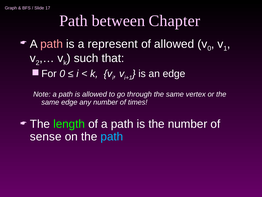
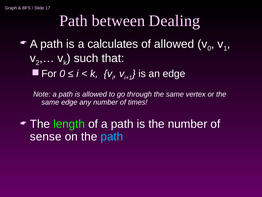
Chapter: Chapter -> Dealing (174, 21)
path colour: pink -> white (52, 44)
represent: represent -> calculates (113, 44)
